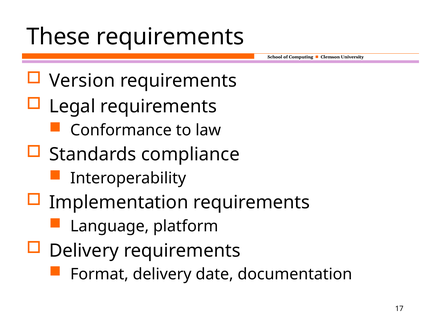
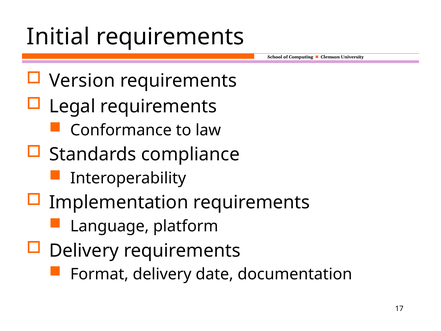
These: These -> Initial (58, 37)
